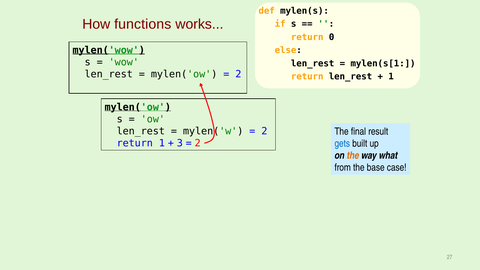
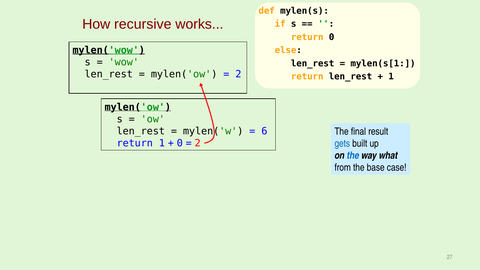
functions: functions -> recursive (143, 24)
2: 2 -> 6 (264, 131)
3: 3 -> 0 (180, 143)
the colour: orange -> blue (353, 156)
